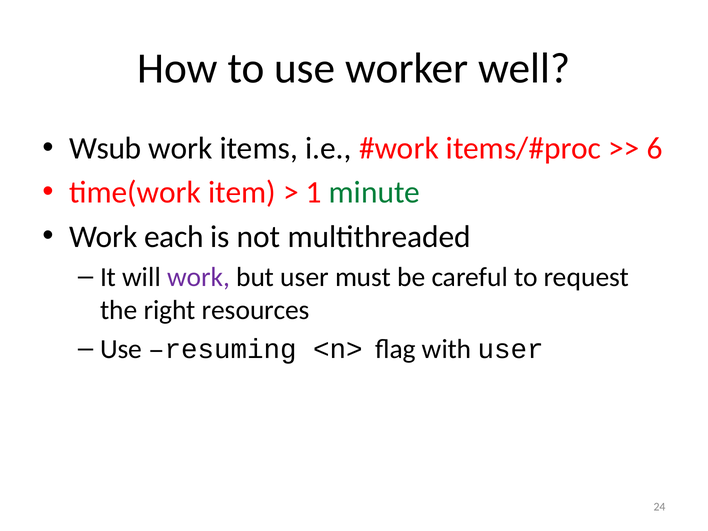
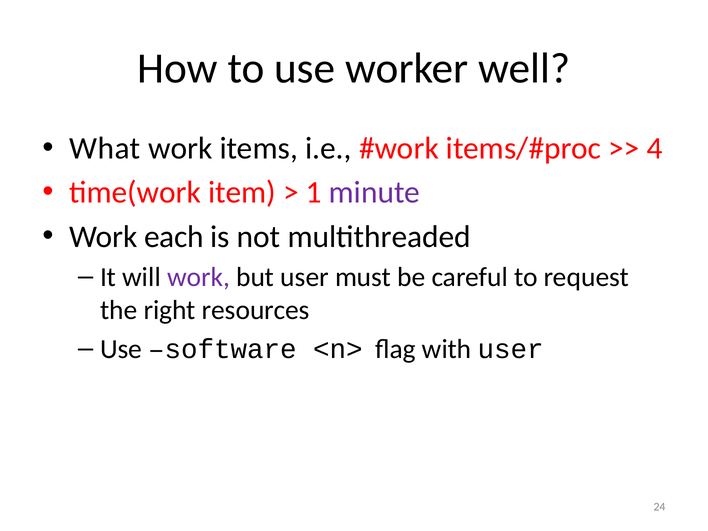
Wsub: Wsub -> What (105, 149)
6: 6 -> 4 (655, 149)
minute colour: green -> purple (374, 193)
resuming: resuming -> software (222, 349)
